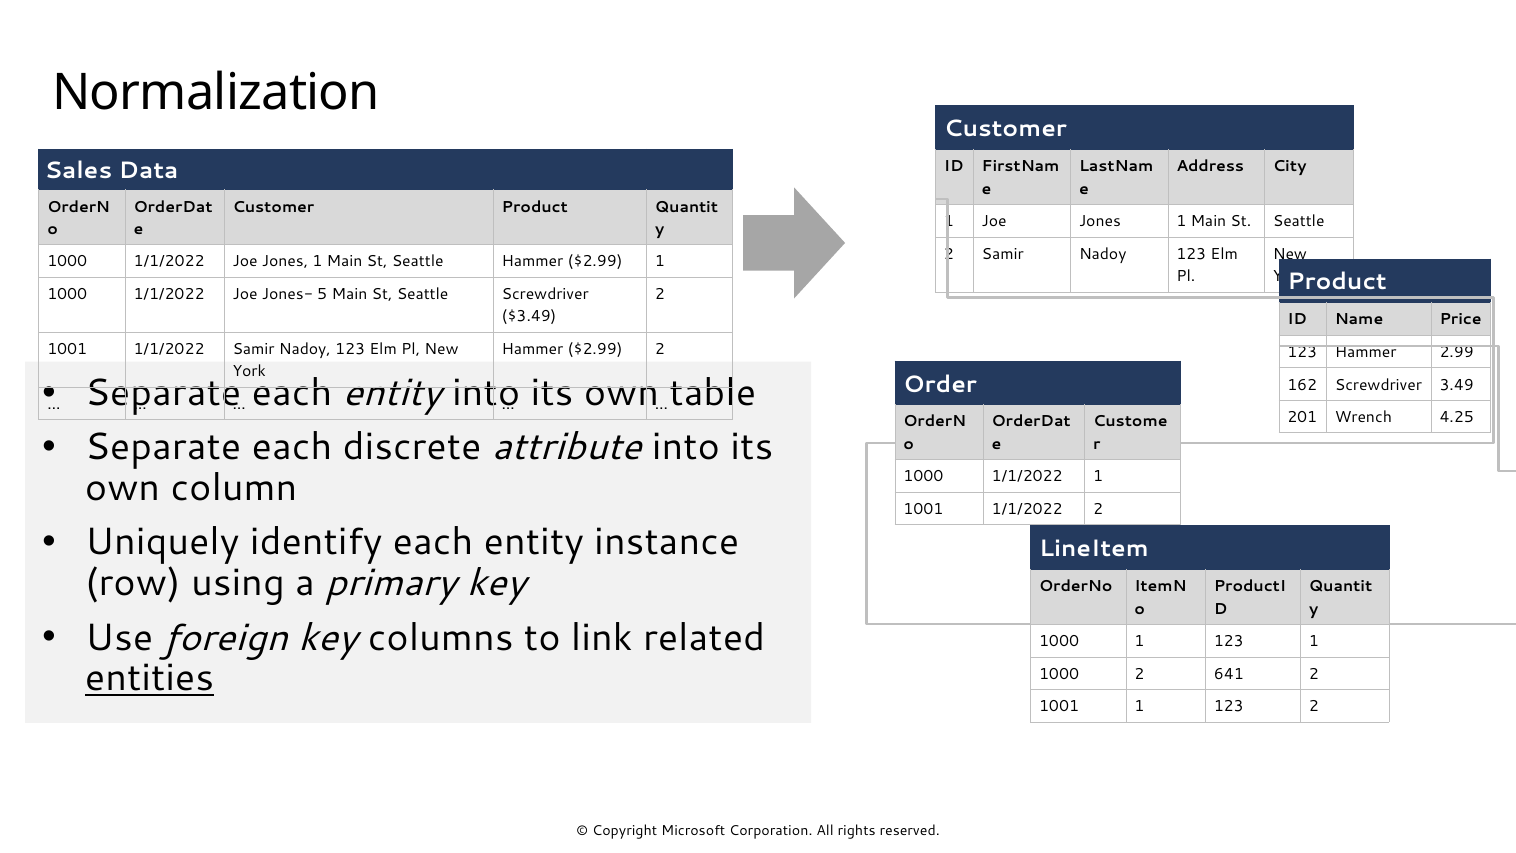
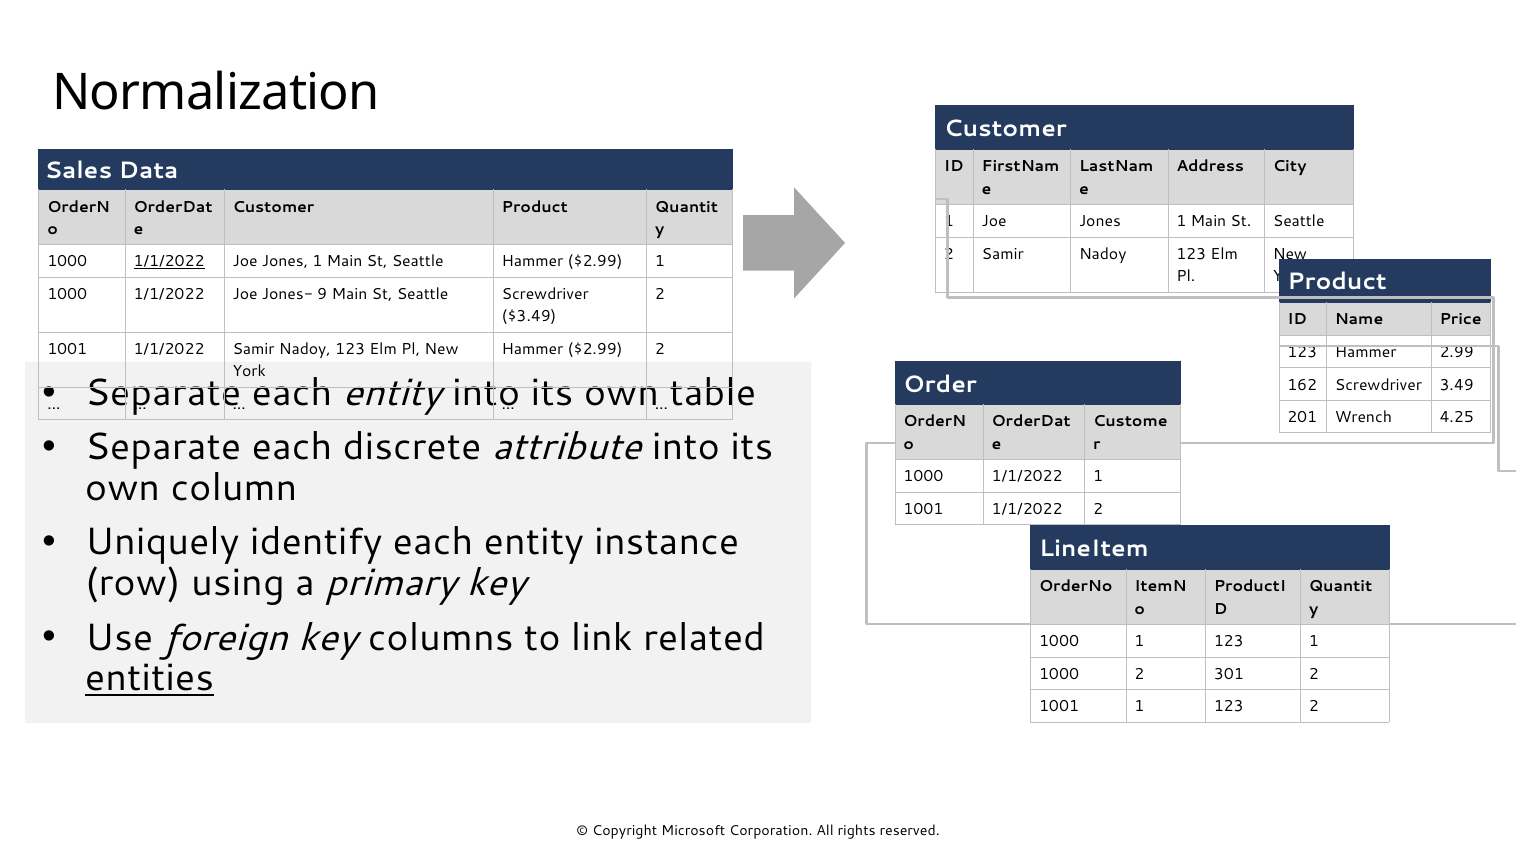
1/1/2022 underline: none -> present (169, 262)
5: 5 -> 9 (322, 294)
641: 641 -> 301 (1229, 674)
